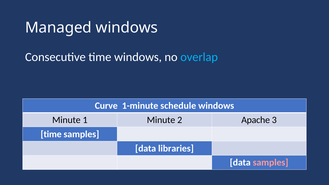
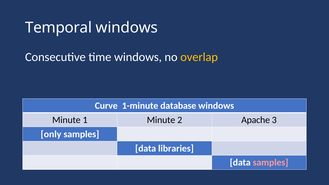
Managed: Managed -> Temporal (58, 28)
overlap colour: light blue -> yellow (199, 57)
schedule: schedule -> database (178, 106)
time: time -> only (51, 134)
